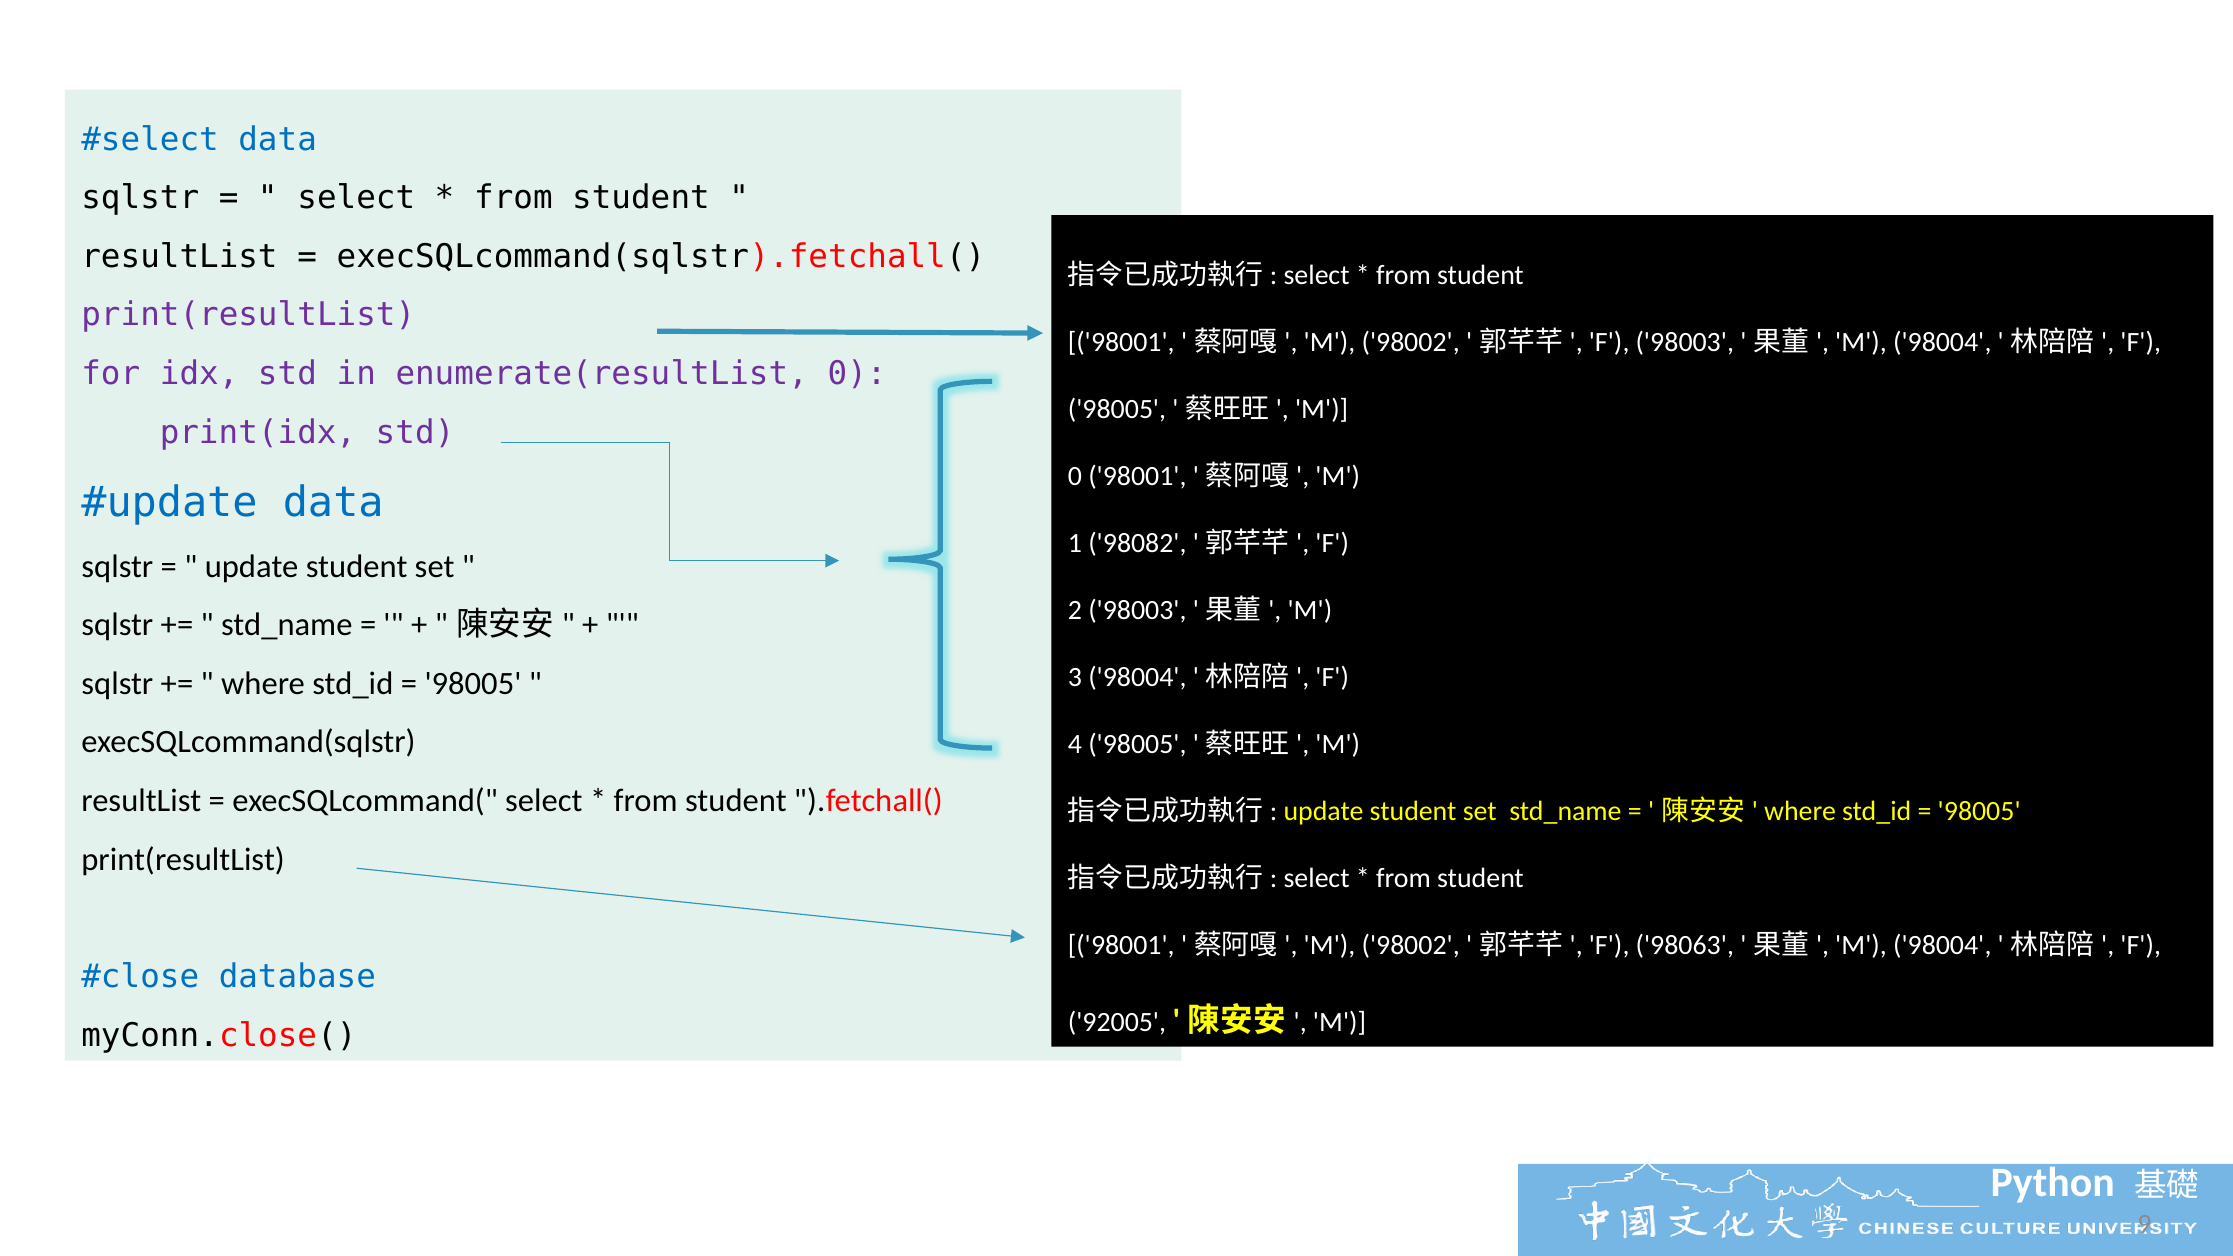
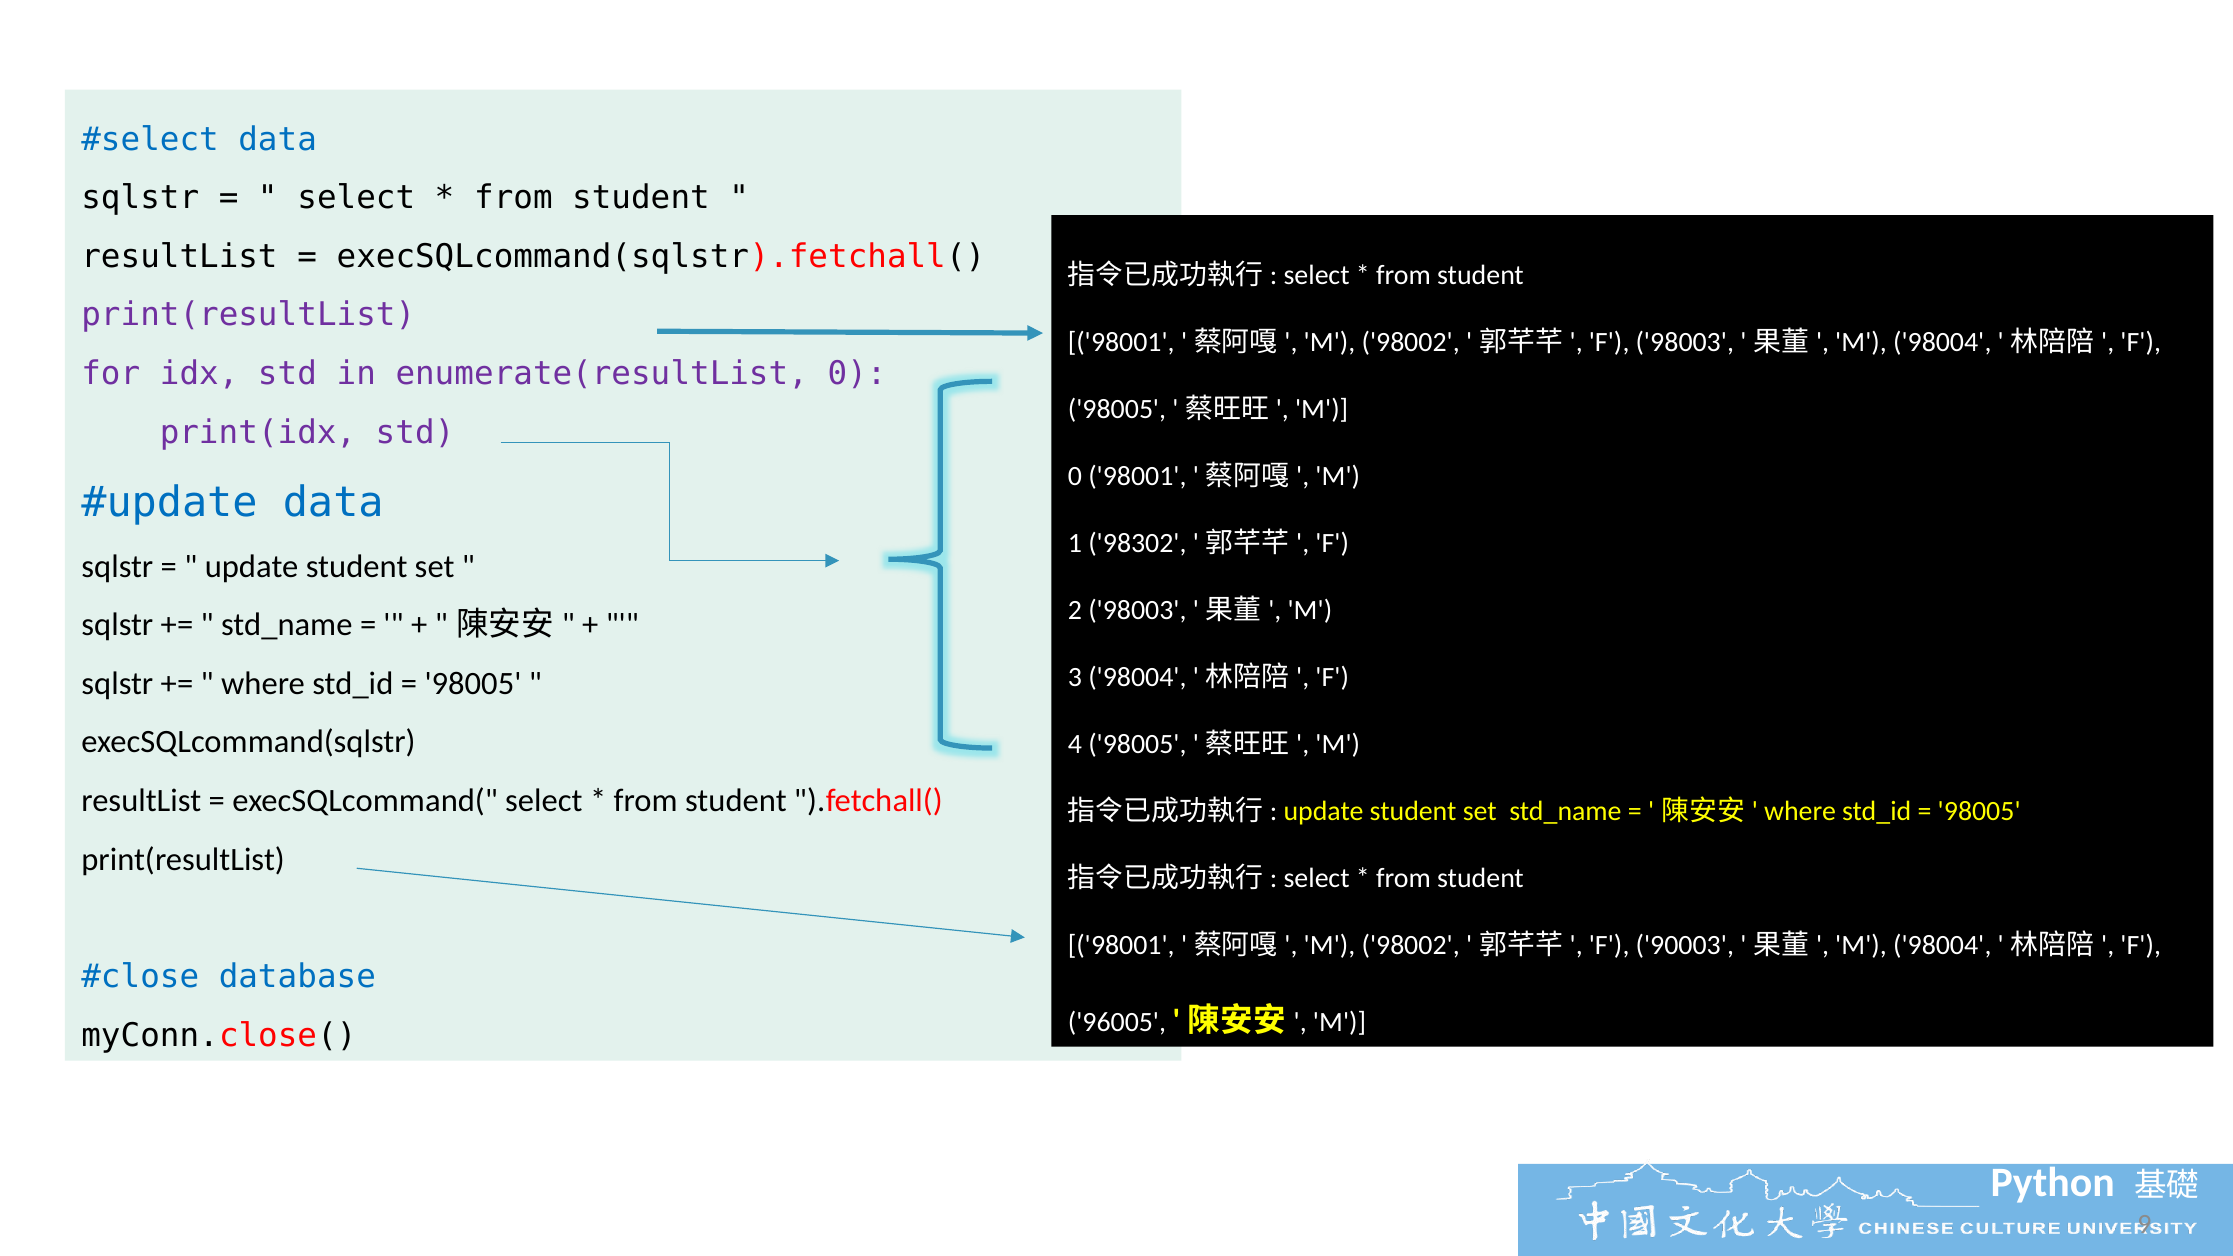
98082: 98082 -> 98302 (1137, 543)
98063: 98063 -> 90003 (1685, 945)
92005: 92005 -> 96005 (1117, 1023)
